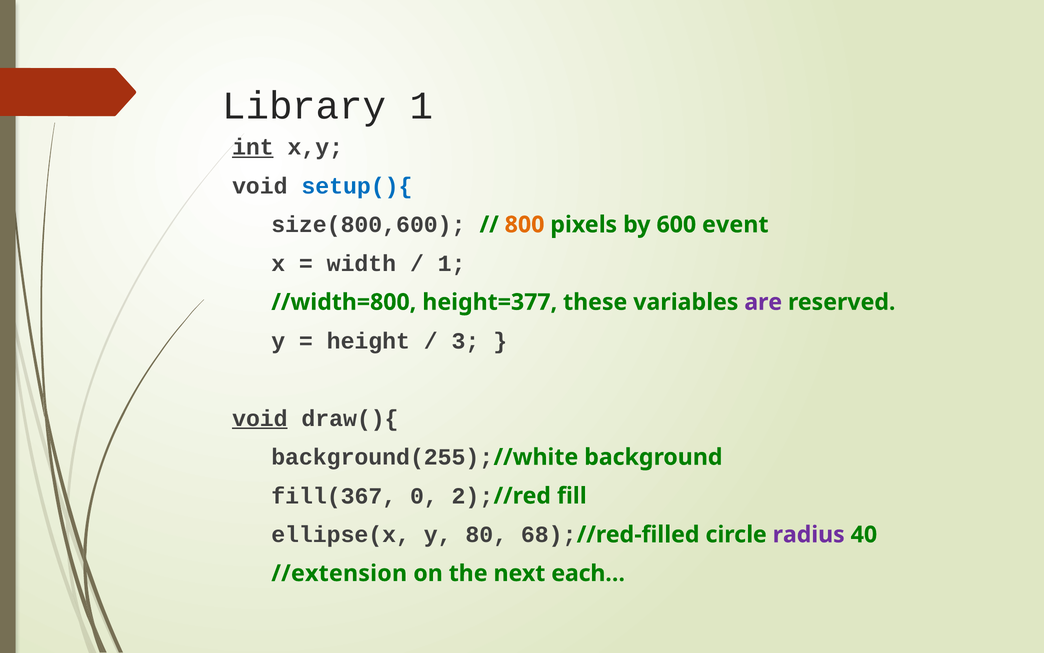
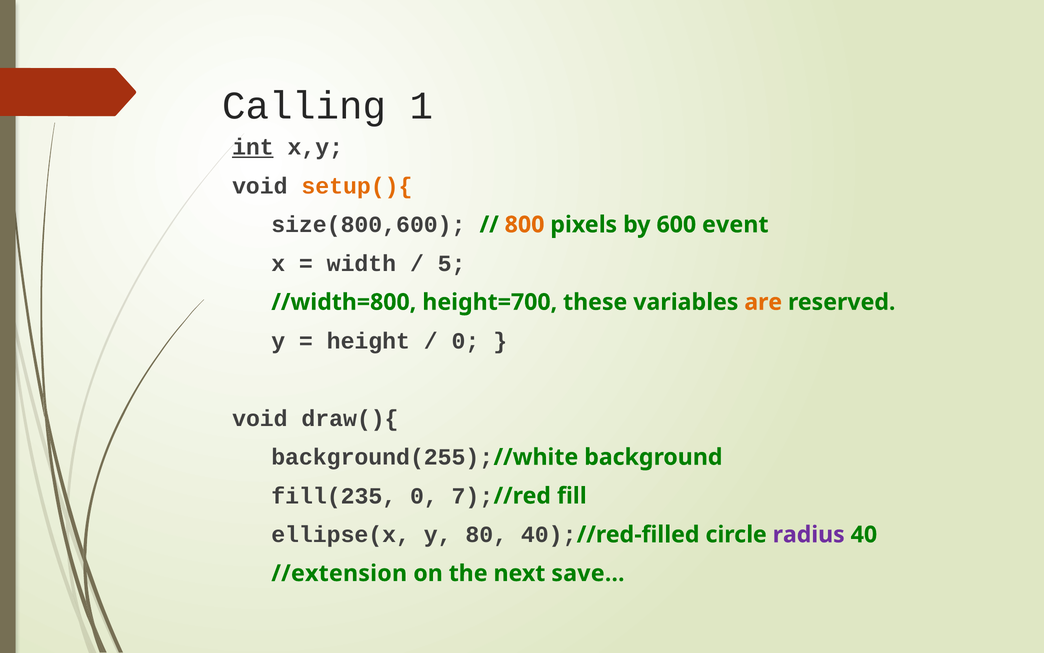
Library: Library -> Calling (304, 106)
setup(){ colour: blue -> orange (357, 186)
1: 1 -> 5 (452, 263)
height=377: height=377 -> height=700 (490, 302)
are colour: purple -> orange (763, 302)
3: 3 -> 0 (465, 341)
void underline: present -> none (260, 418)
fill(367: fill(367 -> fill(235 (334, 496)
2: 2 -> 7 (472, 496)
80 68: 68 -> 40 (549, 534)
each…: each… -> save… (588, 573)
